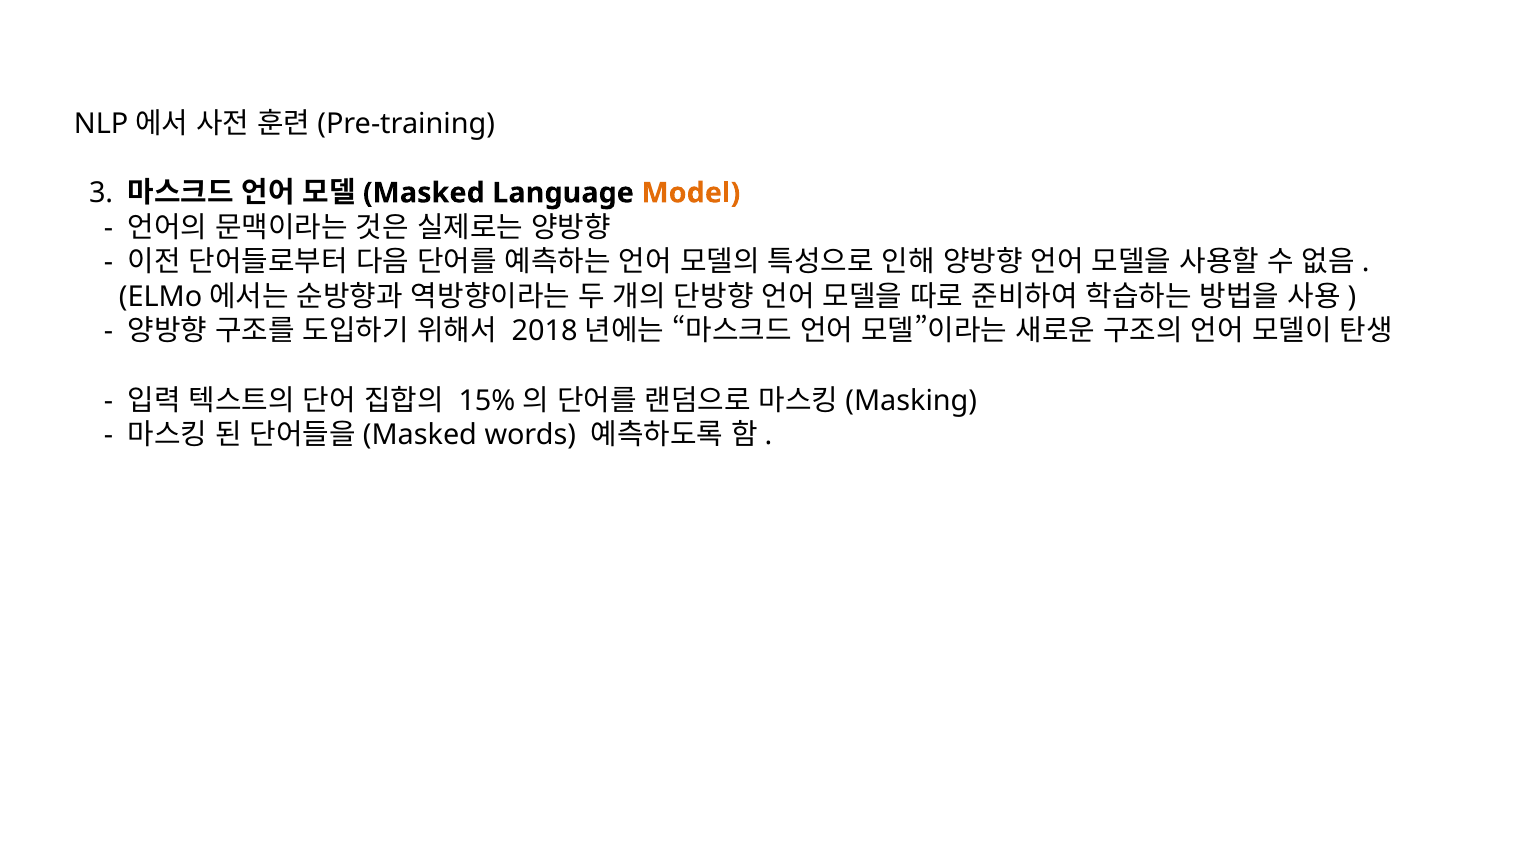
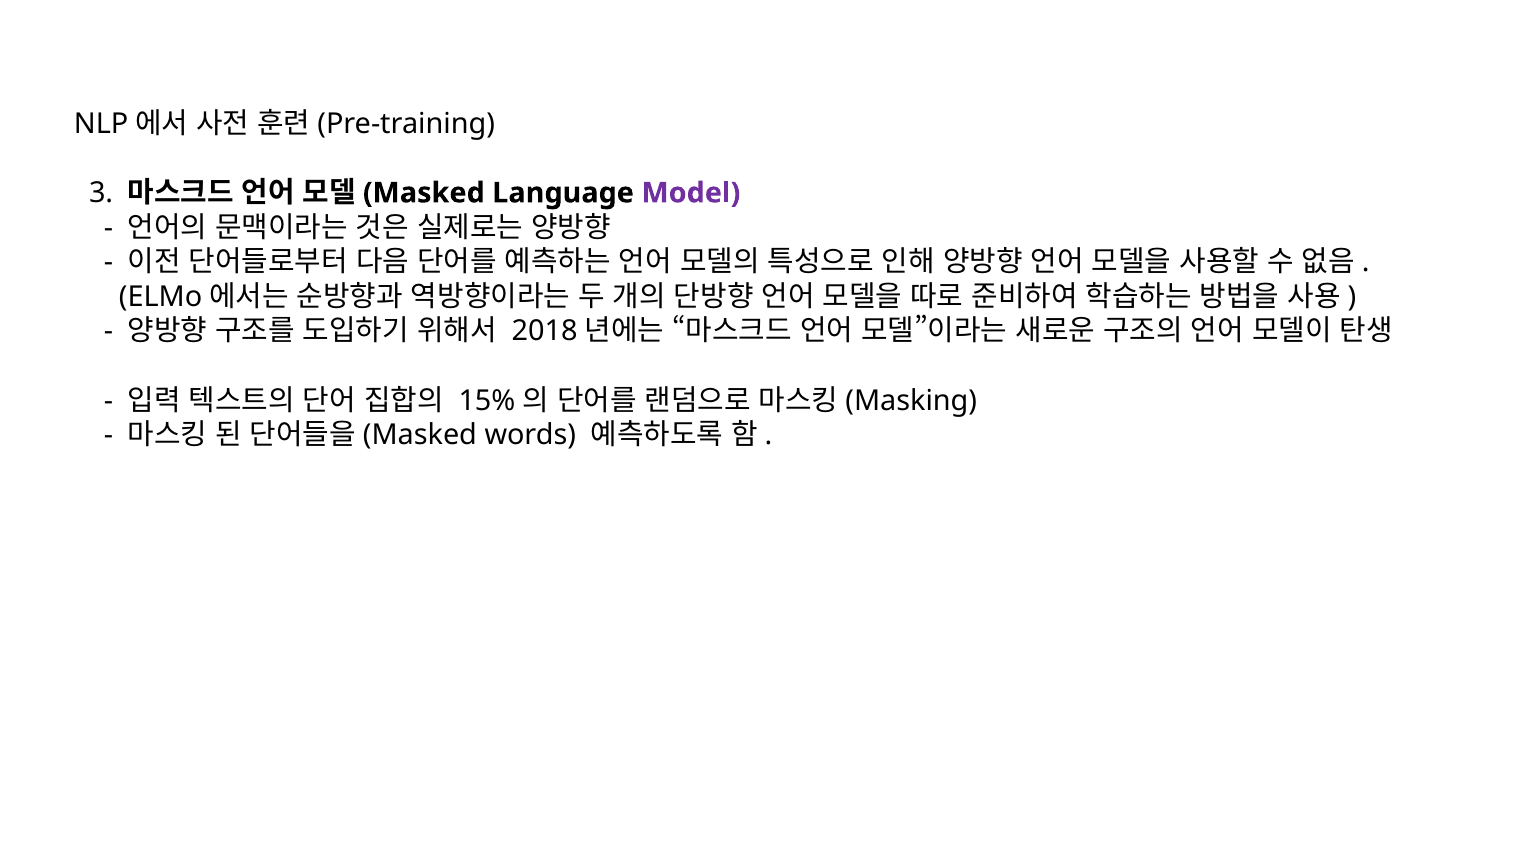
Model colour: orange -> purple (691, 193)
